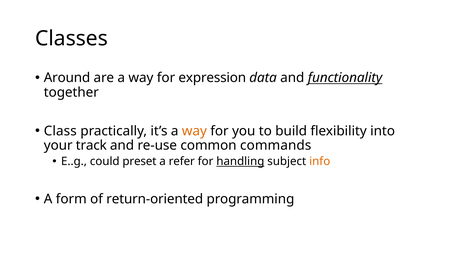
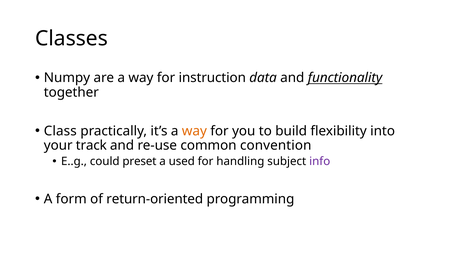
Around: Around -> Numpy (67, 78)
expression: expression -> instruction (212, 78)
commands: commands -> convention (276, 146)
refer: refer -> used (182, 162)
handling underline: present -> none (240, 162)
info colour: orange -> purple (320, 162)
